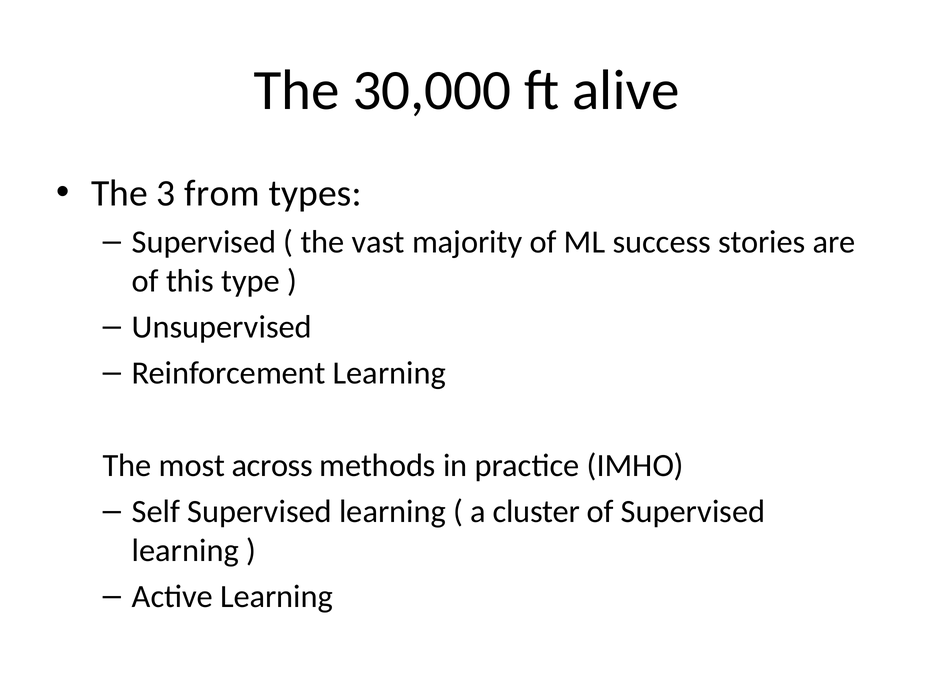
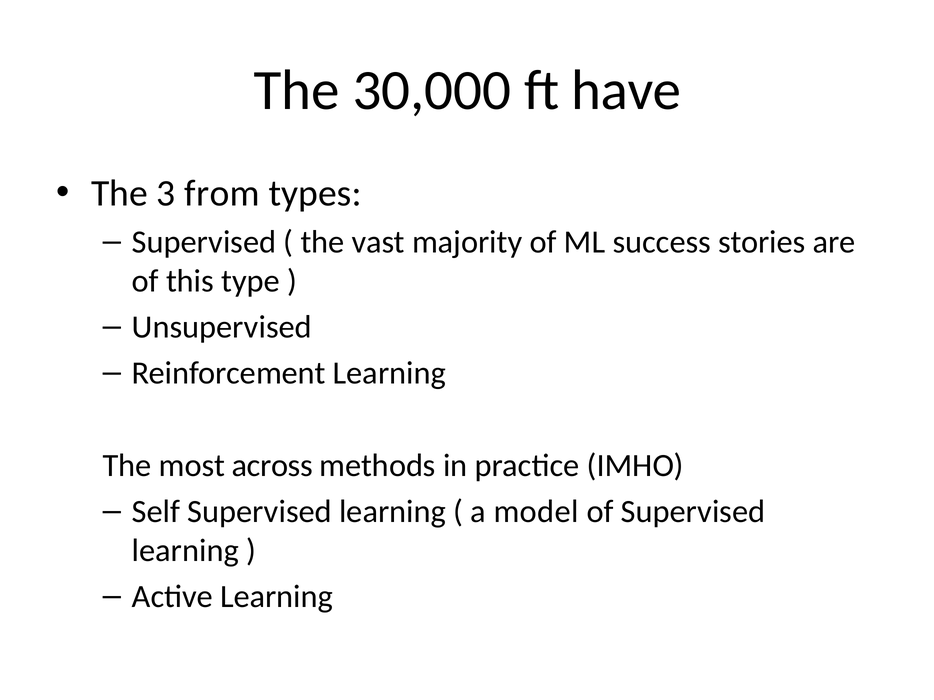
alive: alive -> have (626, 90)
cluster: cluster -> model (536, 512)
